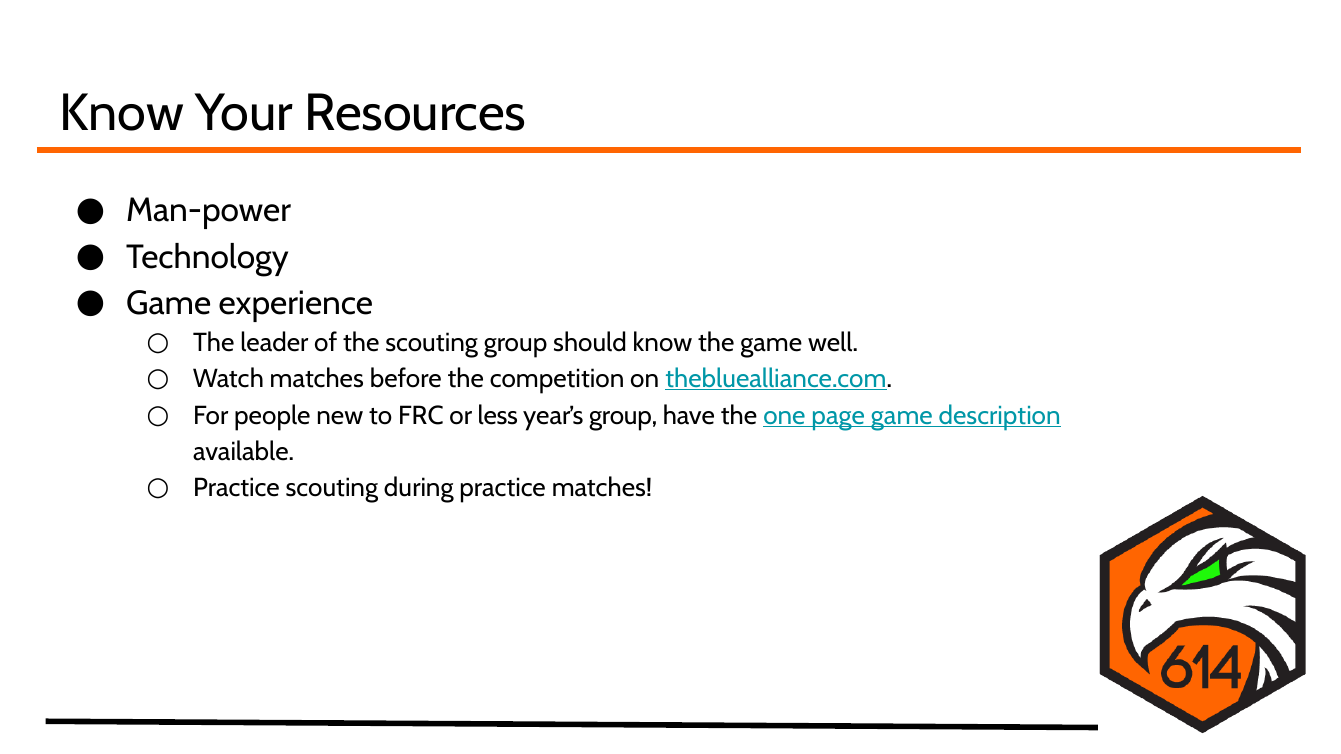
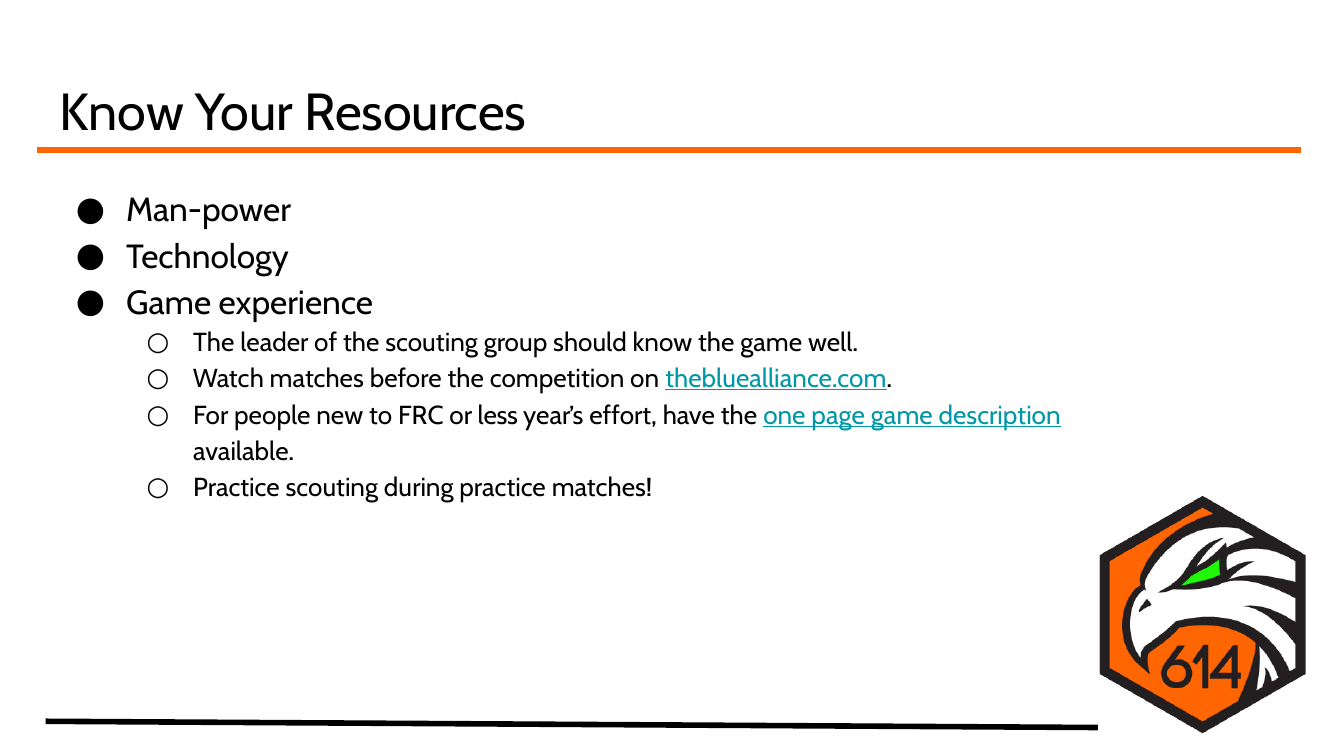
year’s group: group -> effort (623, 416)
